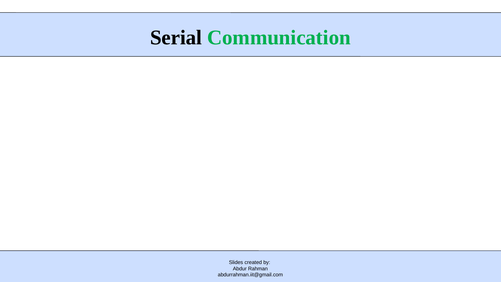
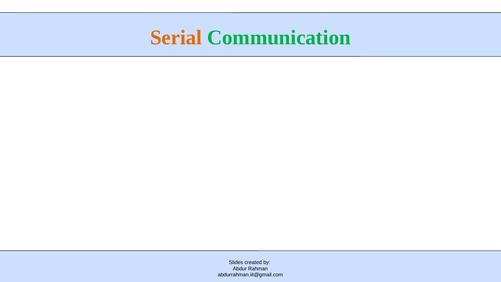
Serial colour: black -> orange (176, 37)
